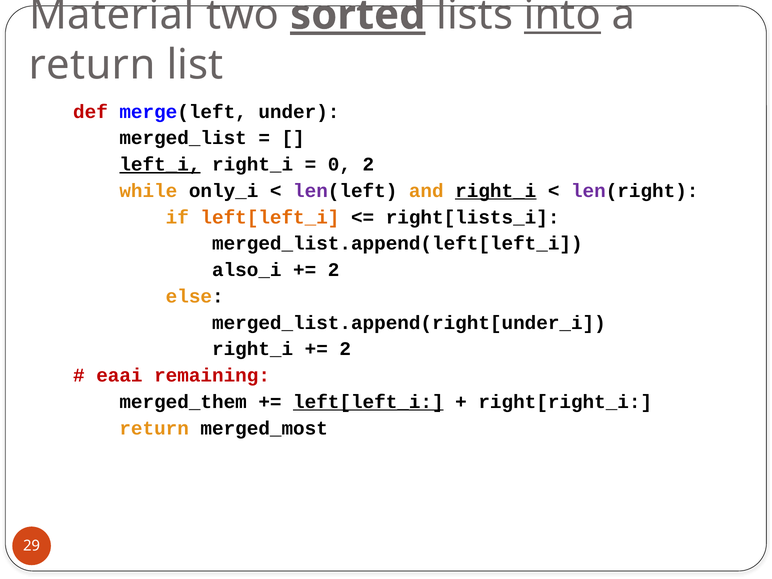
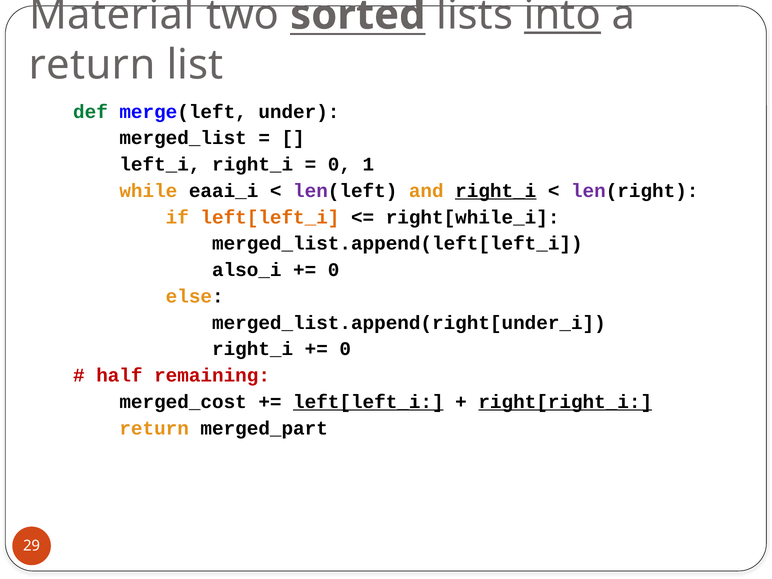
sorted underline: present -> none (358, 15)
def colour: red -> green (90, 112)
left_i underline: present -> none (160, 164)
0 2: 2 -> 1 (368, 164)
only_i: only_i -> eaai_i (224, 191)
right[lists_i: right[lists_i -> right[while_i (473, 217)
2: 2 -> 0 (334, 270)
2: 2 -> 0 (345, 349)
eaai: eaai -> half (119, 375)
merged_them: merged_them -> merged_cost (183, 402)
right[right_i underline: none -> present (565, 402)
merged_most: merged_most -> merged_part (264, 428)
